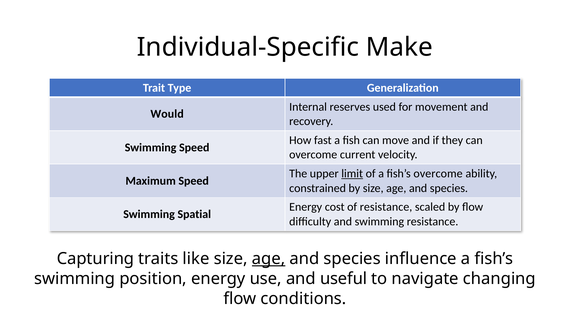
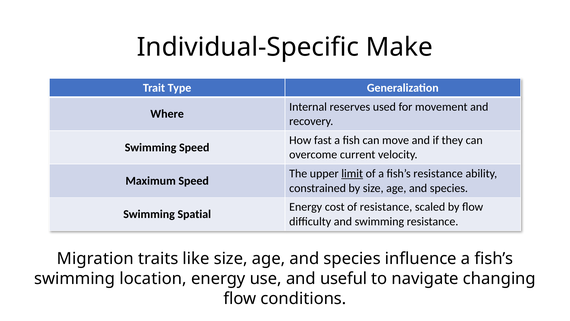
Would: Would -> Where (167, 114)
fish’s overcome: overcome -> resistance (438, 173)
Capturing: Capturing -> Migration (95, 258)
age underline: present -> none (269, 258)
position: position -> location (153, 278)
